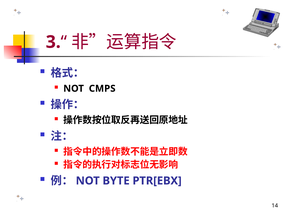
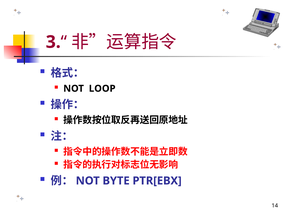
CMPS: CMPS -> LOOP (102, 88)
